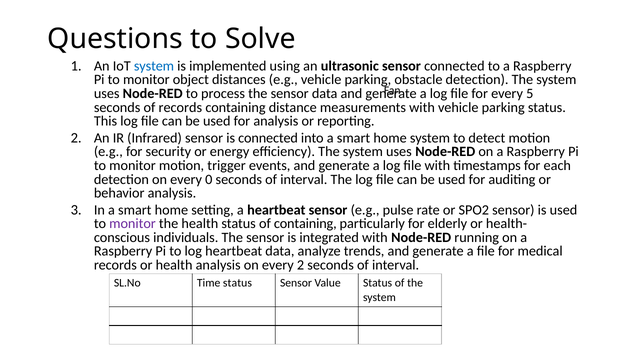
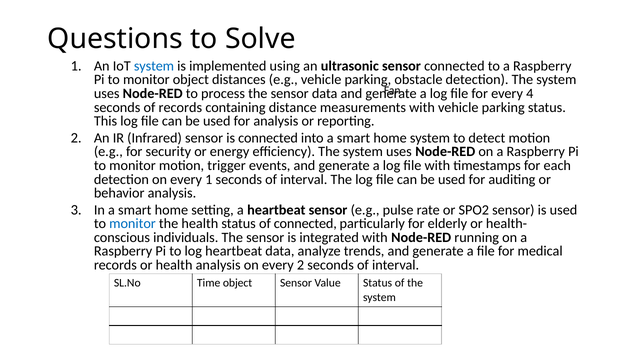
5: 5 -> 4 (530, 94)
every 0: 0 -> 1 (209, 179)
monitor colour: purple -> blue (132, 224)
of containing: containing -> connected (305, 224)
Time status: status -> object (238, 283)
